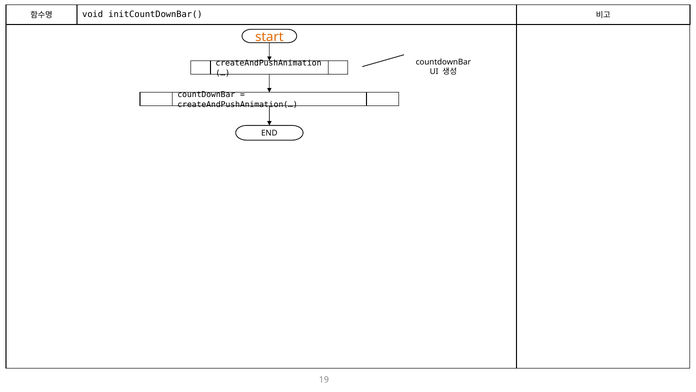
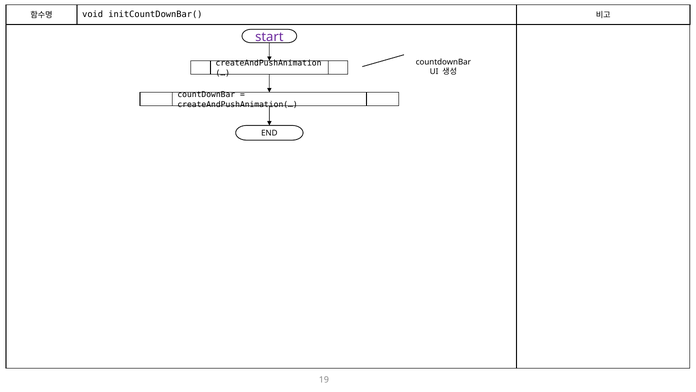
start colour: orange -> purple (269, 37)
